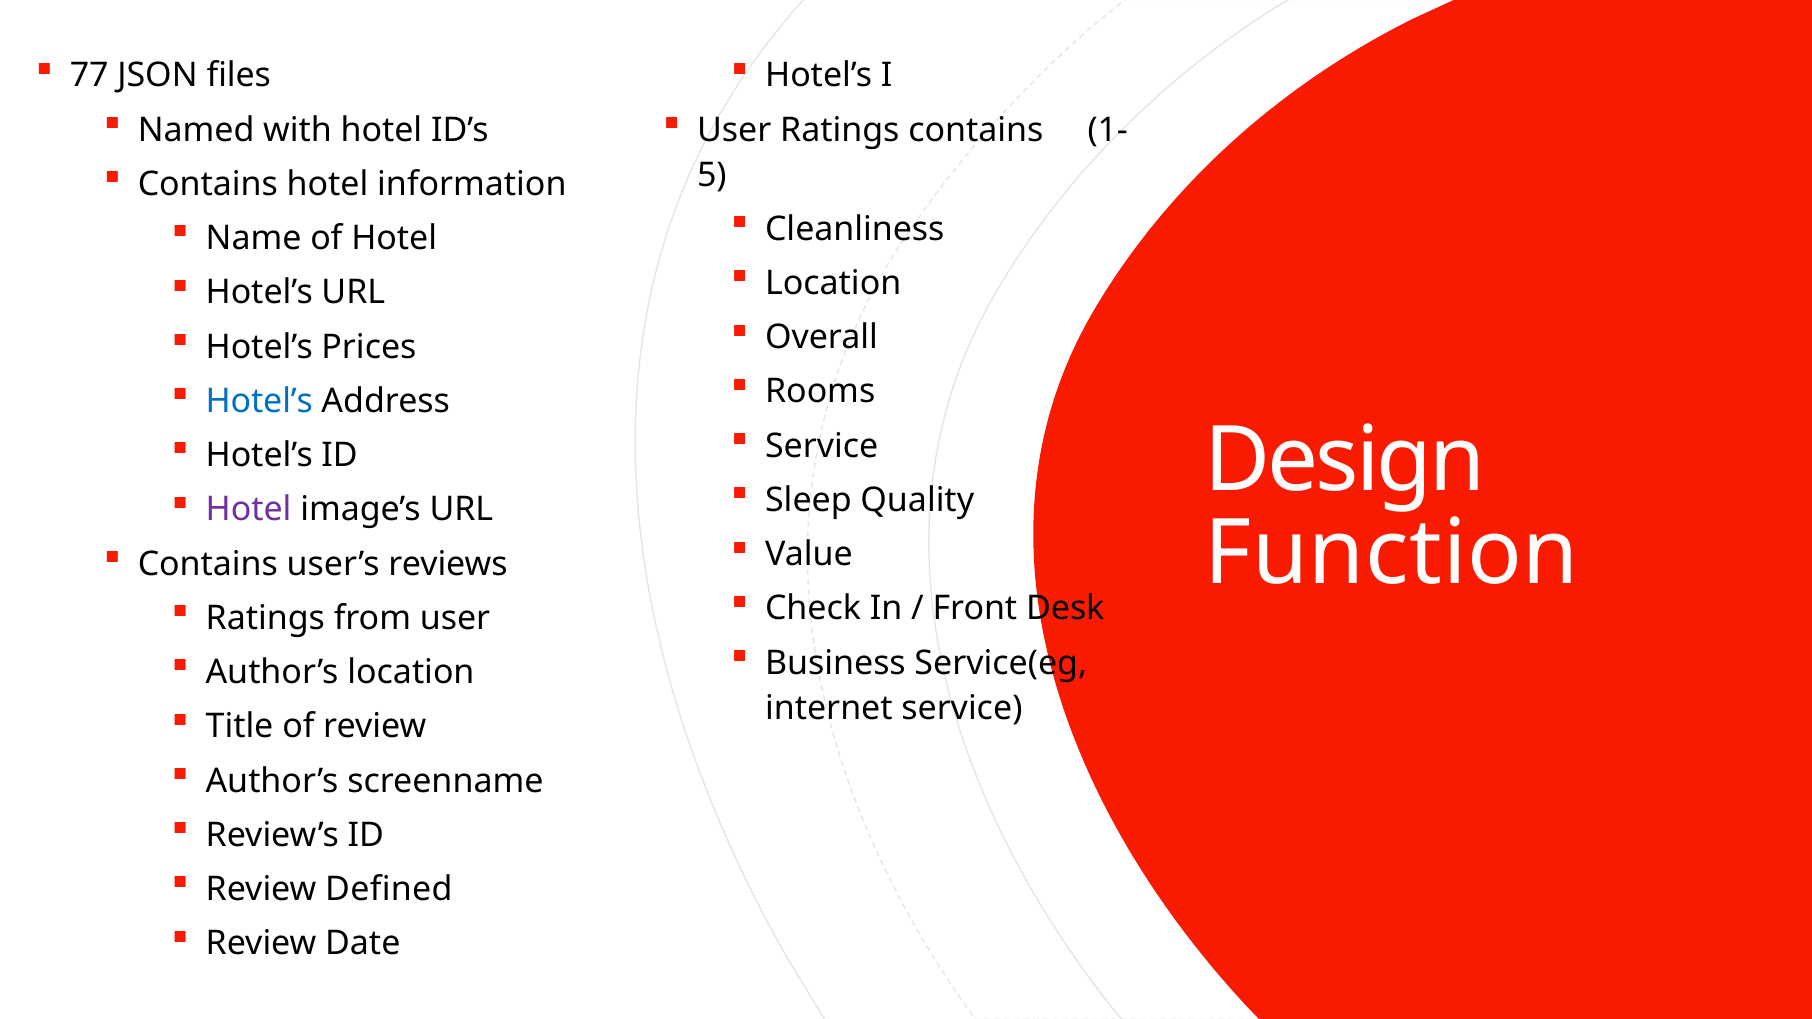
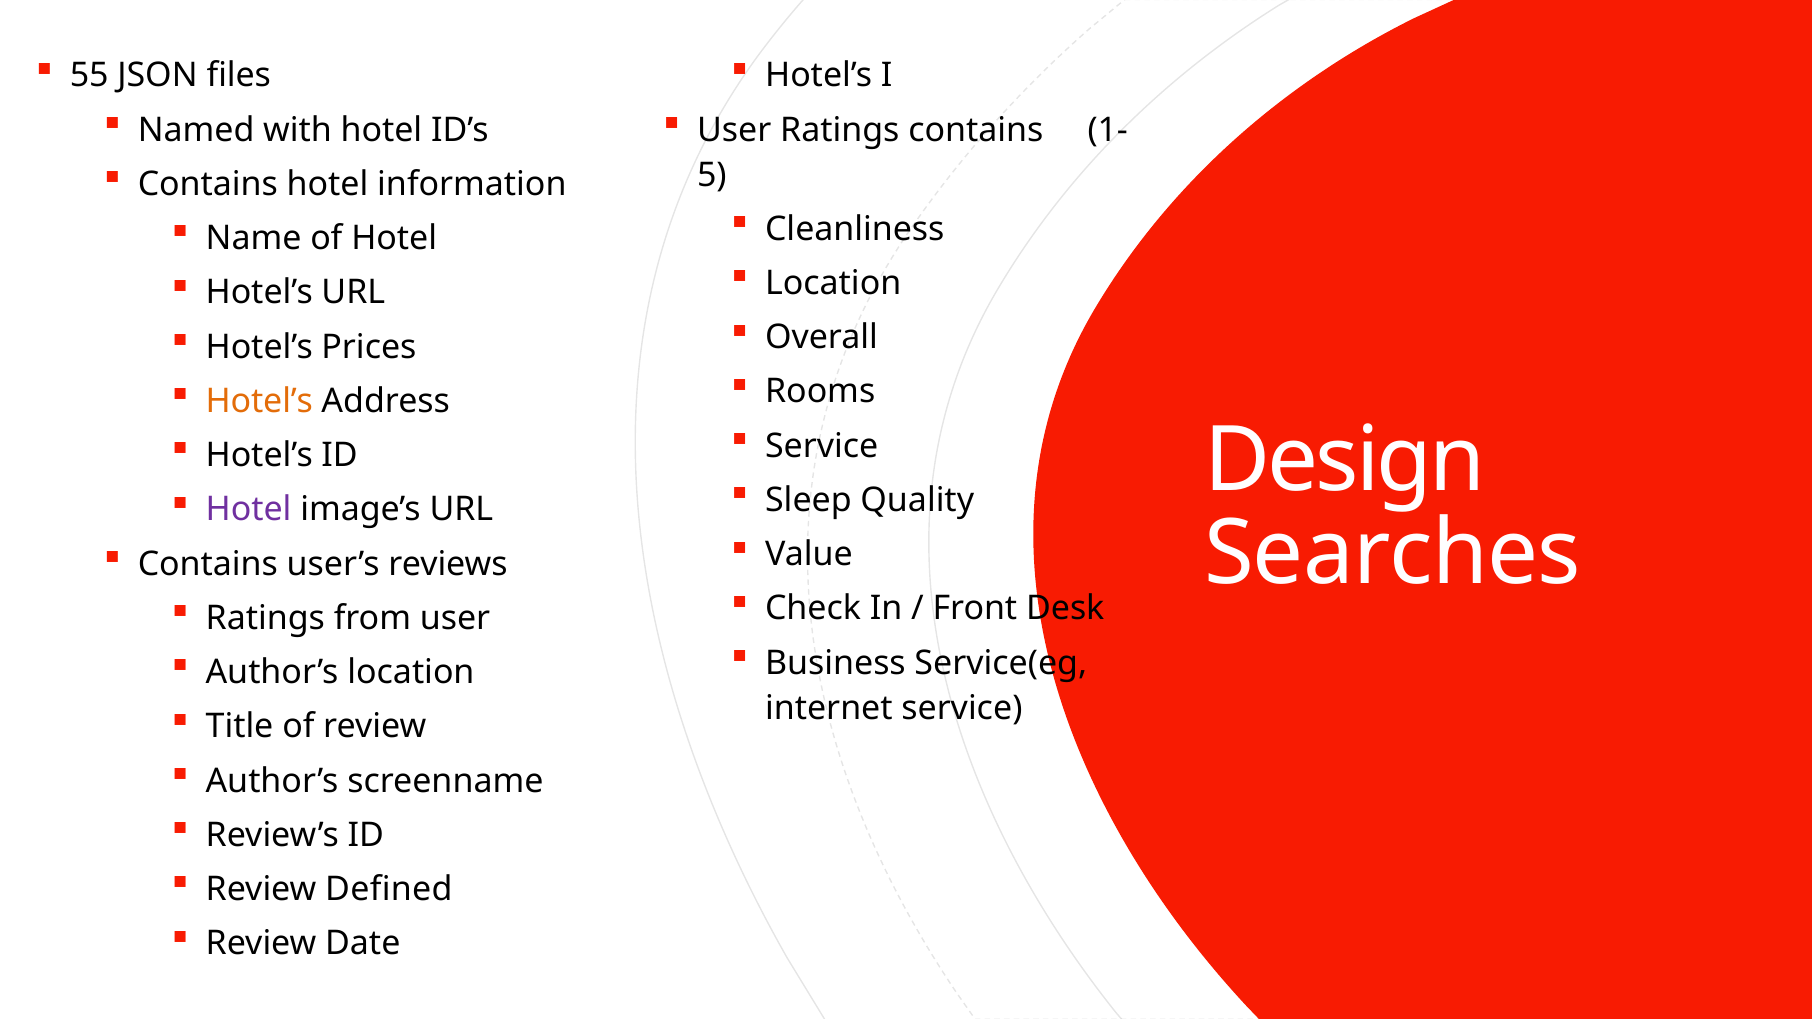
77: 77 -> 55 (89, 76)
Hotel’s colour: blue -> orange (259, 401)
Function: Function -> Searches (1392, 554)
